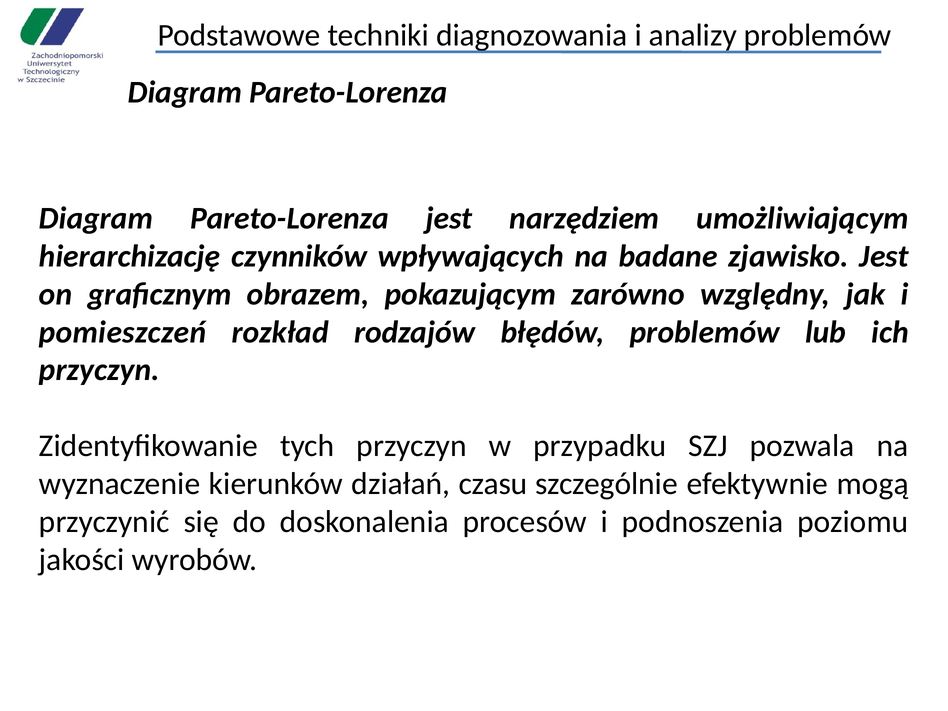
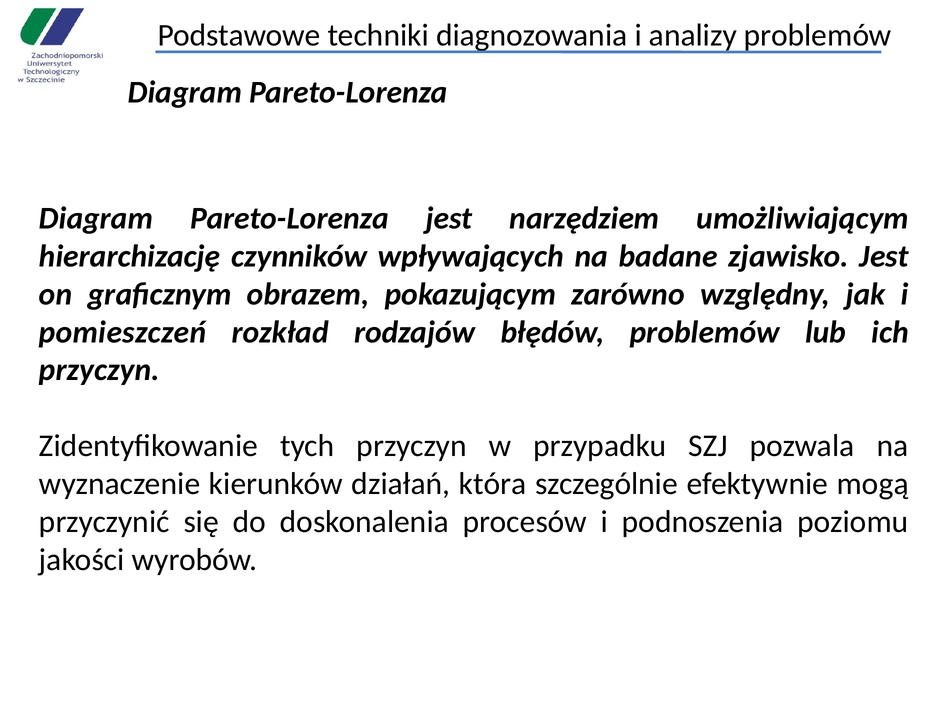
czasu: czasu -> która (493, 484)
